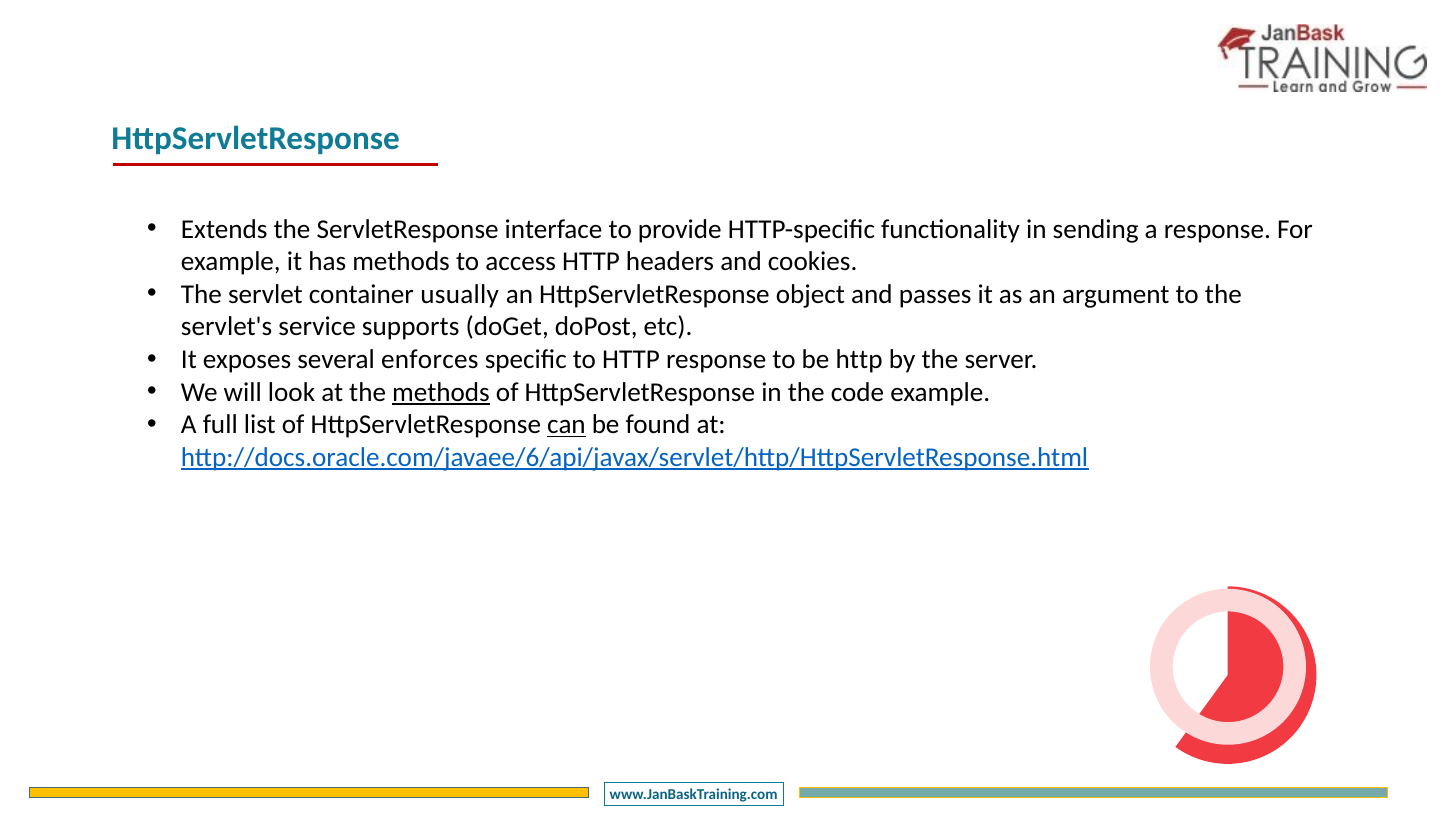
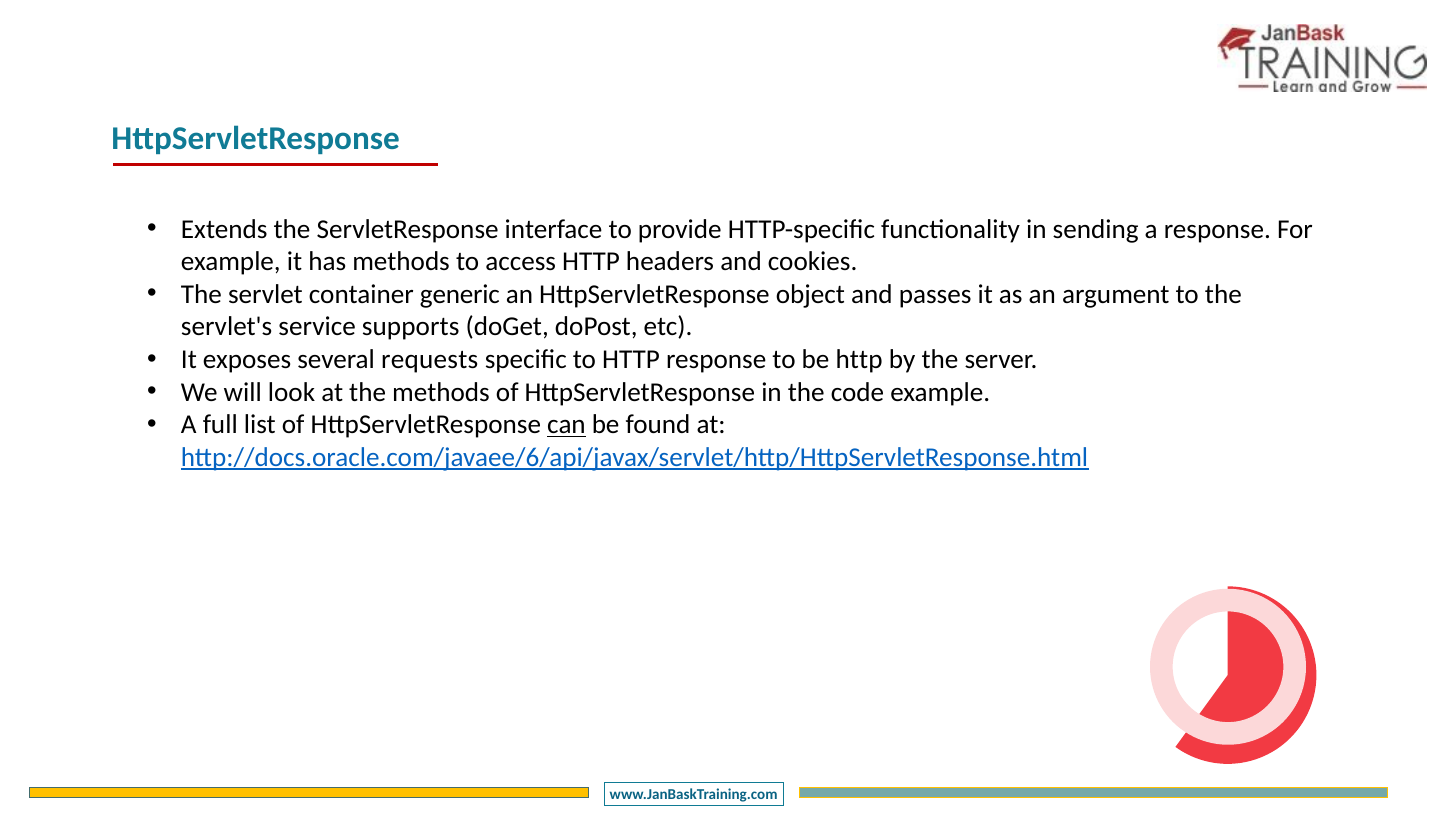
usually: usually -> generic (460, 294)
enforces: enforces -> requests (430, 360)
methods underline: present -> none (441, 392)
